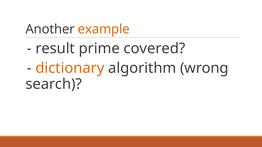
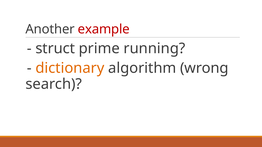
example colour: orange -> red (104, 29)
result: result -> struct (55, 49)
covered: covered -> running (154, 49)
